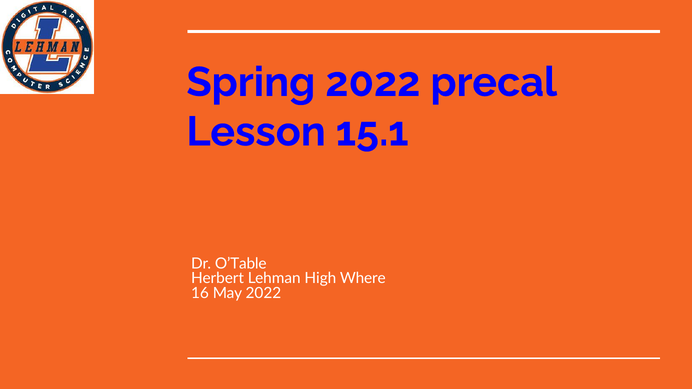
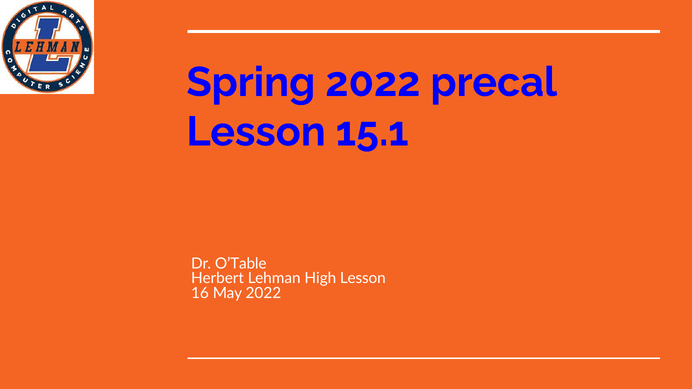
High Where: Where -> Lesson (363, 278)
